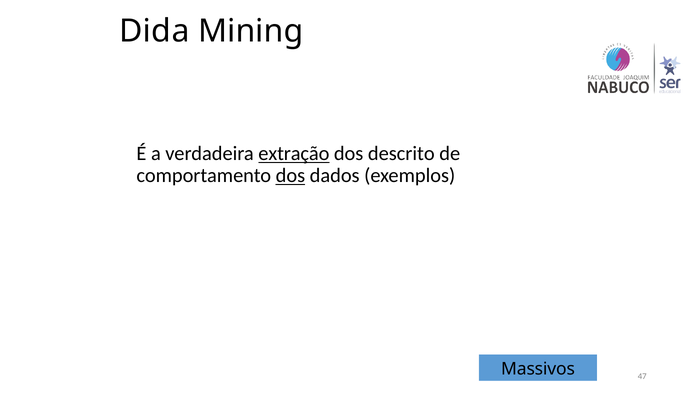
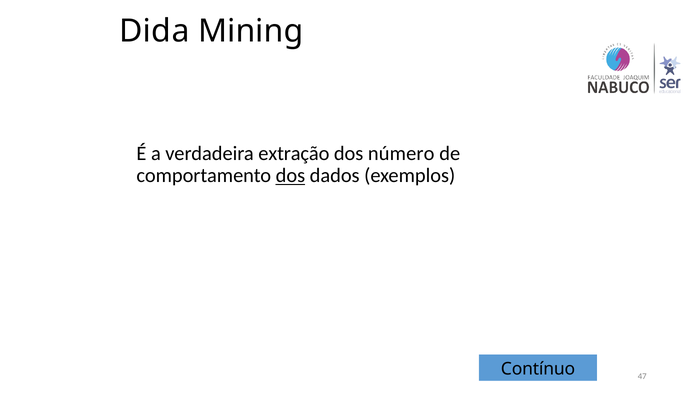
extração underline: present -> none (294, 154)
descrito: descrito -> número (401, 154)
Massivos: Massivos -> Contínuo (538, 369)
